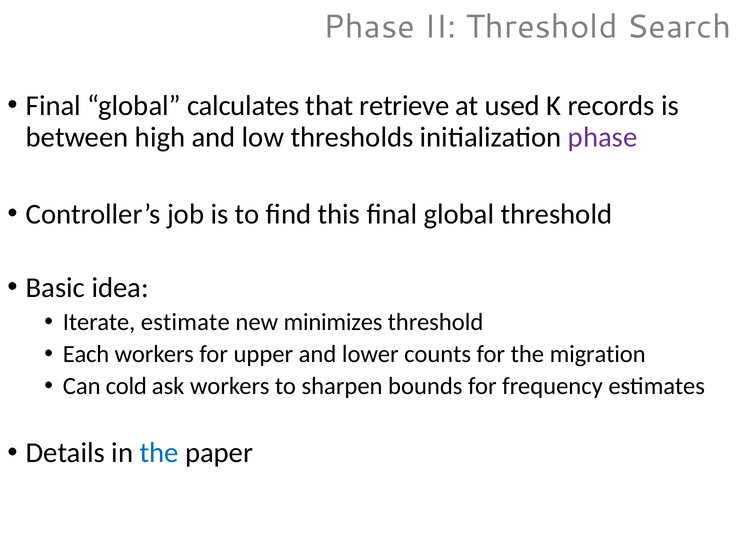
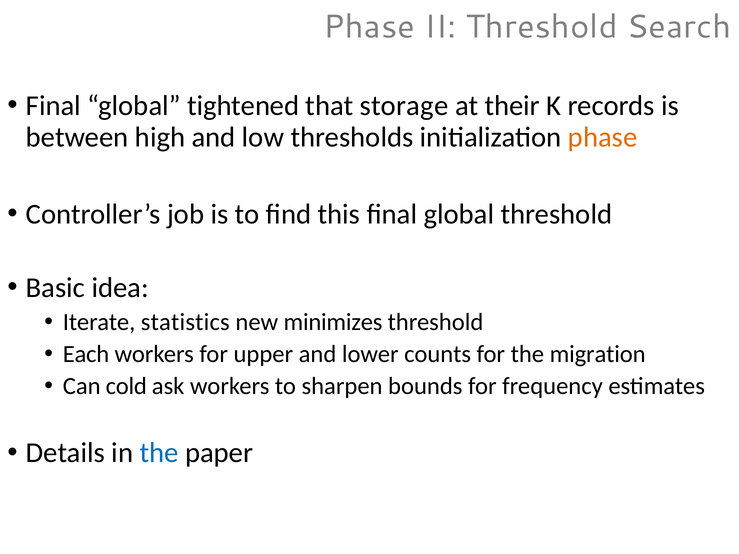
calculates: calculates -> tightened (243, 106)
retrieve: retrieve -> storage (404, 106)
used: used -> their (512, 106)
phase colour: purple -> orange (603, 137)
estimate: estimate -> statistics (185, 322)
